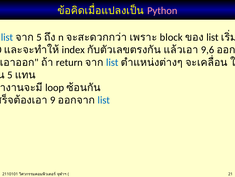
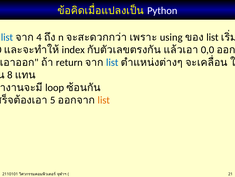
Python colour: pink -> white (162, 11)
5: 5 -> 4 (39, 37)
block: block -> using (171, 37)
9,6: 9,6 -> 0,0 (208, 50)
5: 5 -> 8 (10, 75)
9: 9 -> 5 (53, 100)
list colour: blue -> orange (104, 100)
